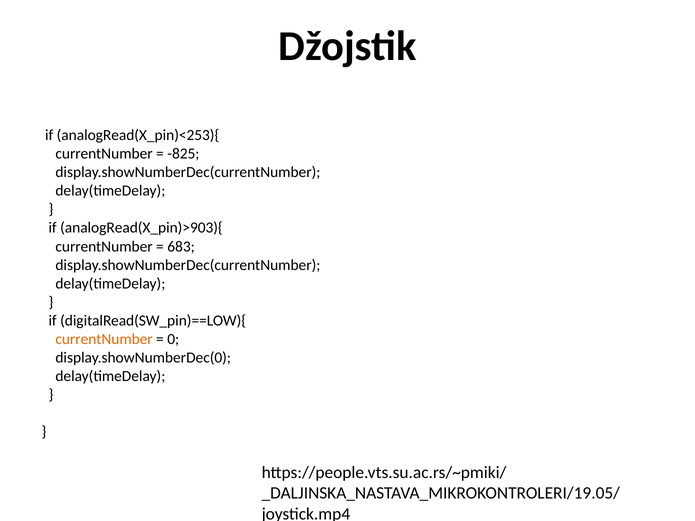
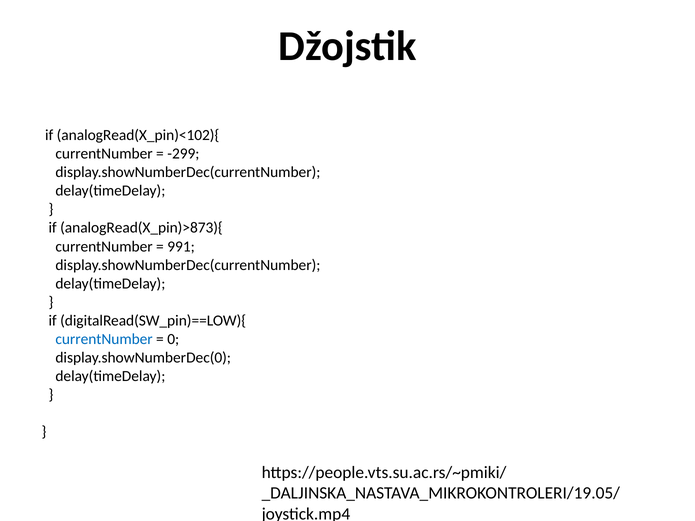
analogRead(X_pin)<253){: analogRead(X_pin)<253){ -> analogRead(X_pin)<102){ (138, 135)
-825: -825 -> -299 (183, 154)
analogRead(X_pin)>903){: analogRead(X_pin)>903){ -> analogRead(X_pin)>873){ (142, 228)
683: 683 -> 991 (181, 247)
currentNumber colour: orange -> blue (104, 339)
